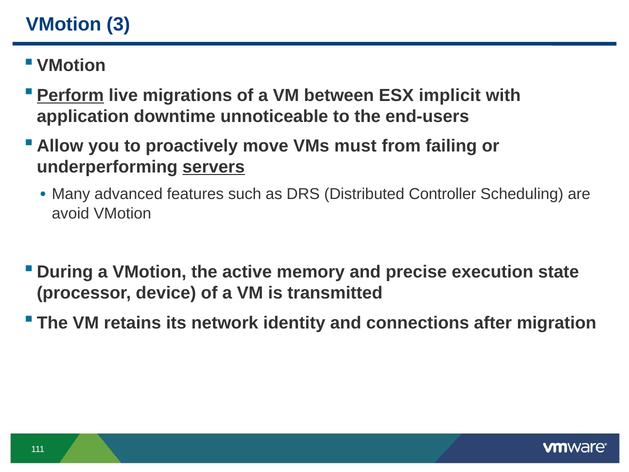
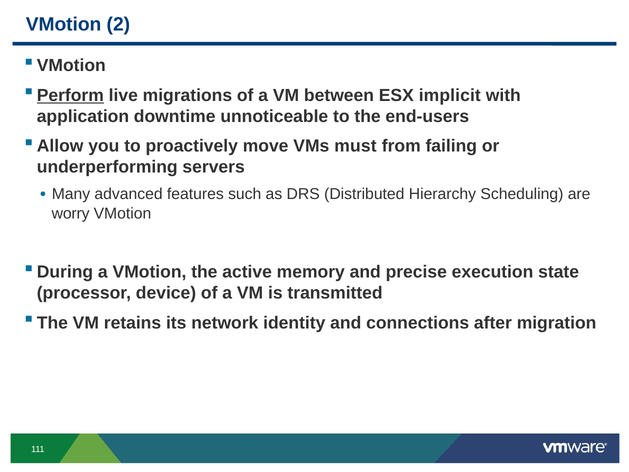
3: 3 -> 2 (118, 25)
servers underline: present -> none (214, 167)
Controller: Controller -> Hierarchy (442, 194)
avoid: avoid -> worry (71, 213)
